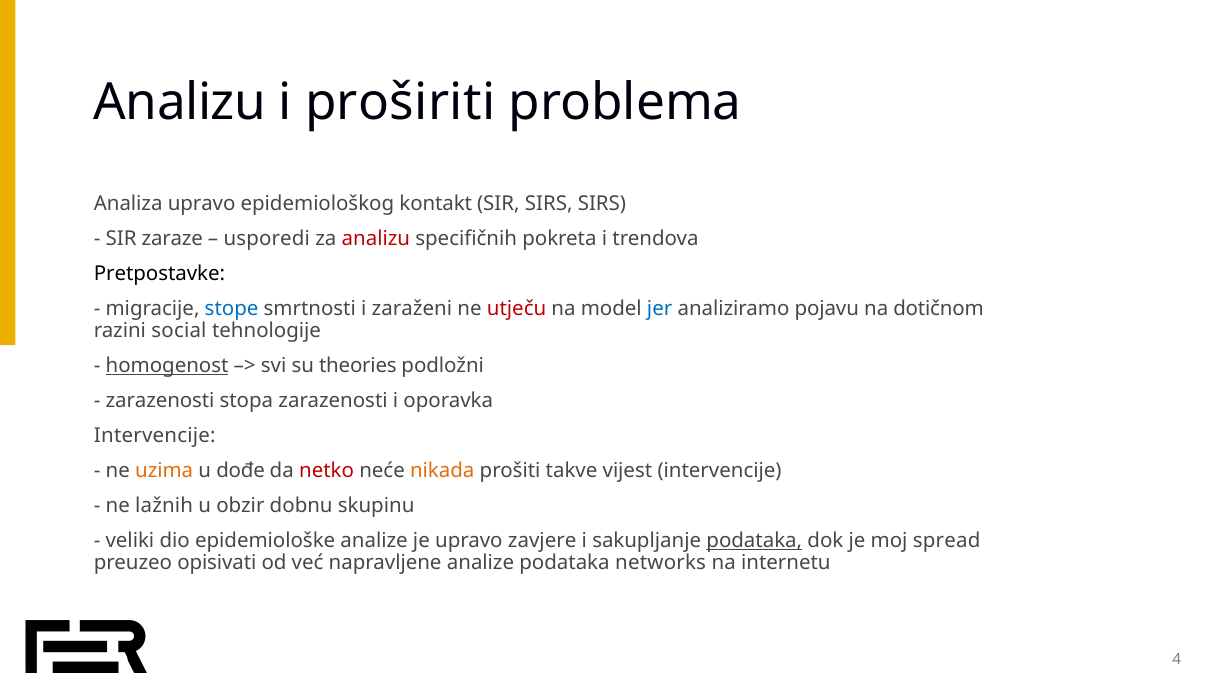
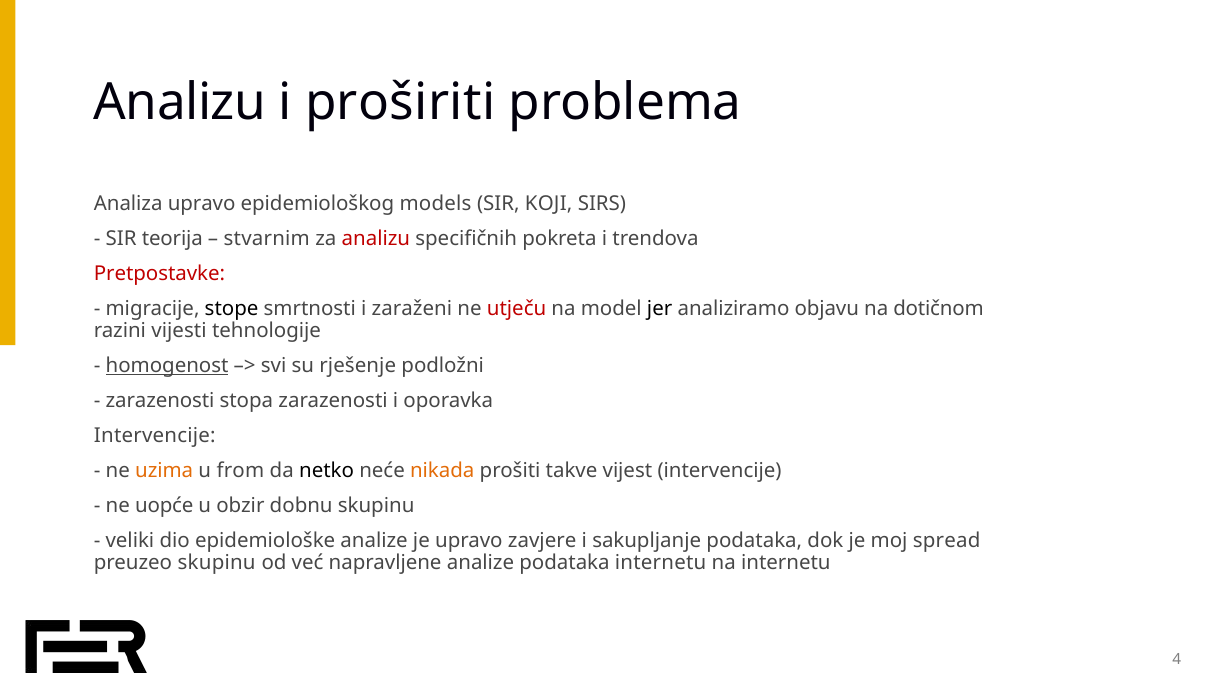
kontakt: kontakt -> models (436, 204)
SIR SIRS: SIRS -> KOJI (549, 204)
zaraze: zaraze -> teorija (172, 239)
usporedi: usporedi -> stvarnim (267, 239)
Pretpostavke colour: black -> red (159, 274)
stope colour: blue -> black (232, 309)
jer colour: blue -> black (660, 309)
pojavu: pojavu -> objavu (827, 309)
social: social -> vijesti (179, 331)
theories: theories -> rješenje (358, 366)
dođe: dođe -> from (240, 471)
netko colour: red -> black (327, 471)
lažnih: lažnih -> uopće (164, 506)
podataka underline: present -> none (754, 541)
preuzeo opisivati: opisivati -> skupinu (217, 563)
podataka networks: networks -> internetu (661, 563)
